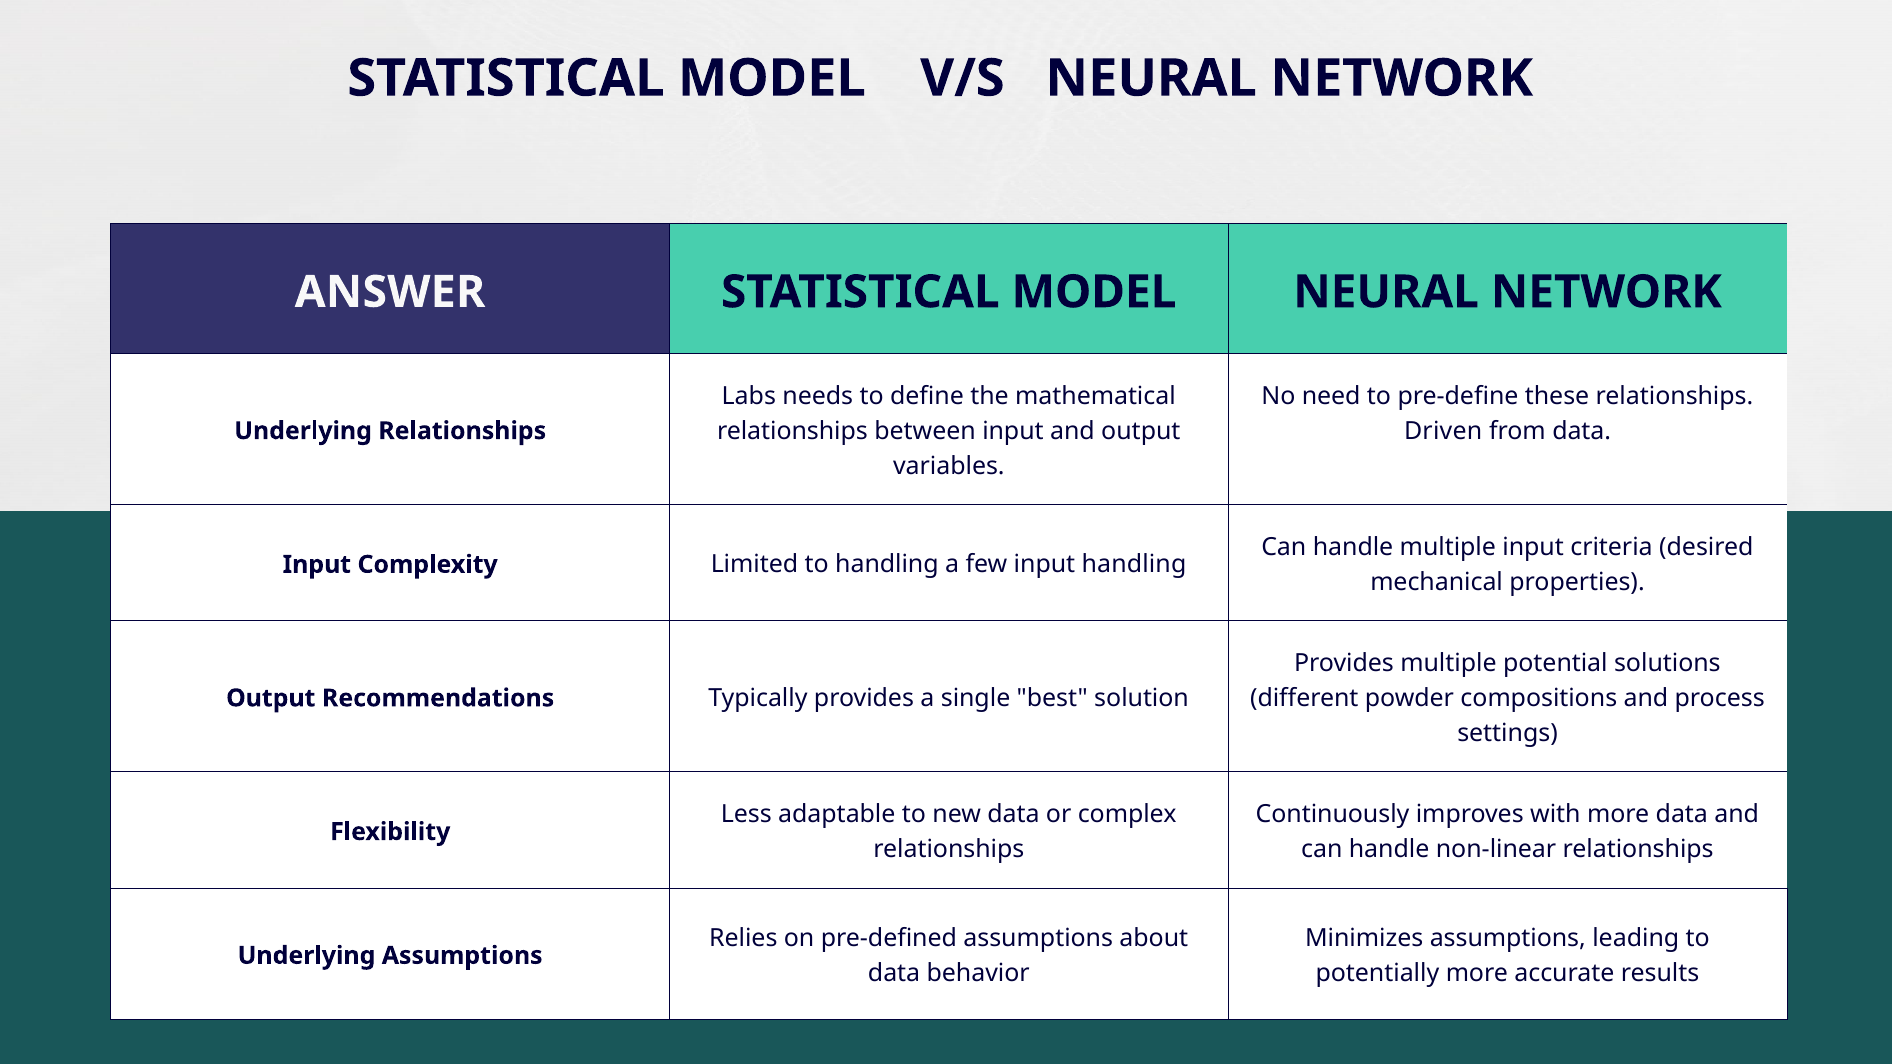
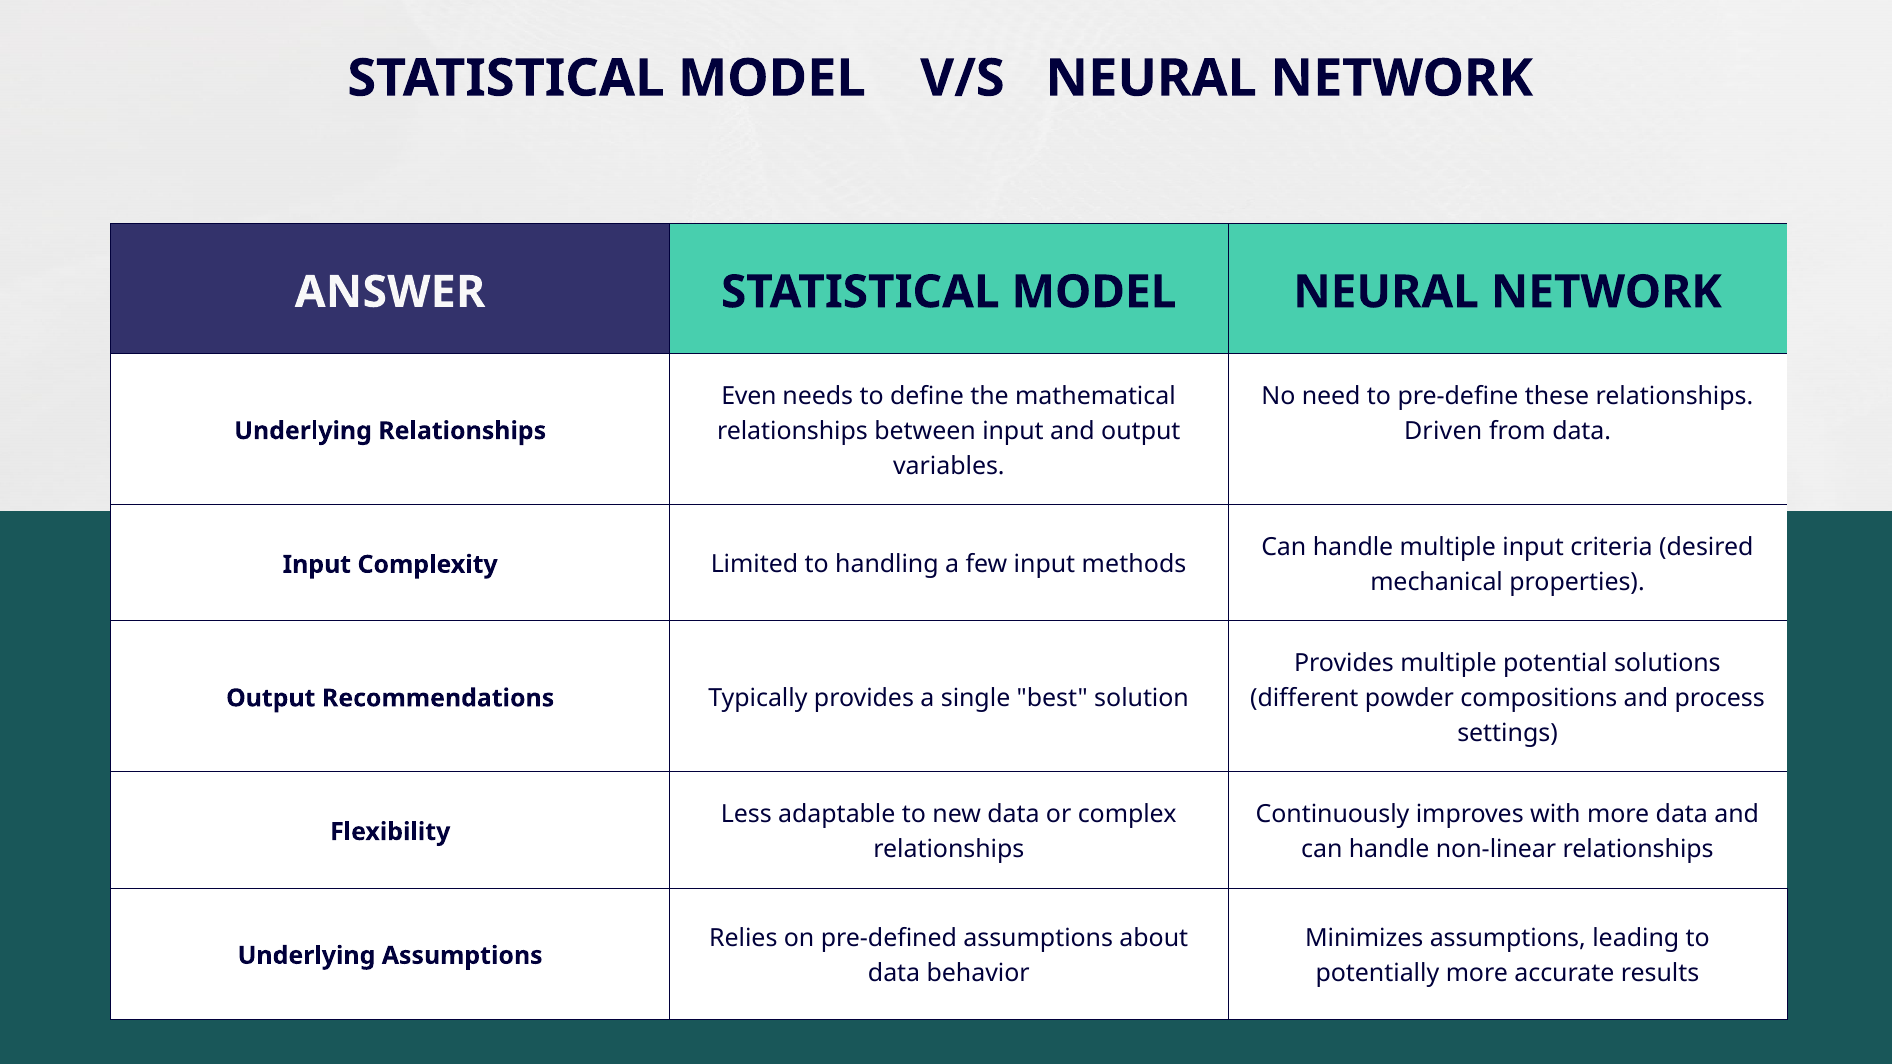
Labs: Labs -> Even (749, 396)
input handling: handling -> methods (1134, 565)
